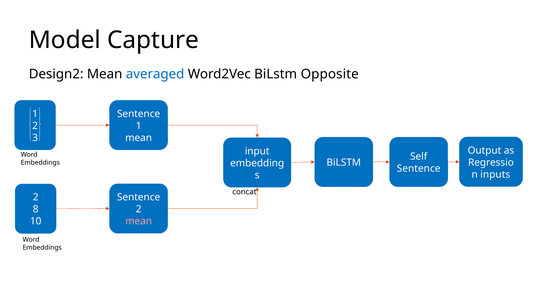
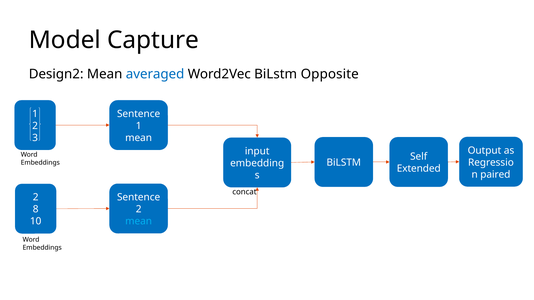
Sentence: Sentence -> Extended (419, 169)
inputs: inputs -> paired (495, 175)
mean colour: pink -> light blue (139, 221)
